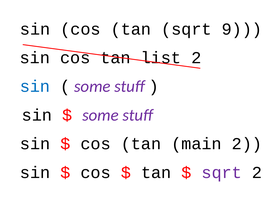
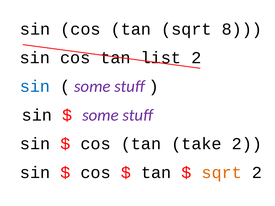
9: 9 -> 8 (242, 29)
main: main -> take (196, 144)
sqrt colour: purple -> orange (222, 173)
